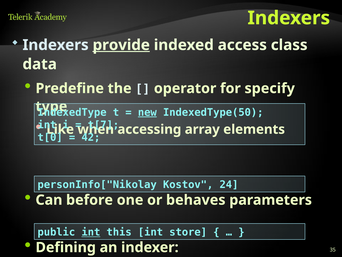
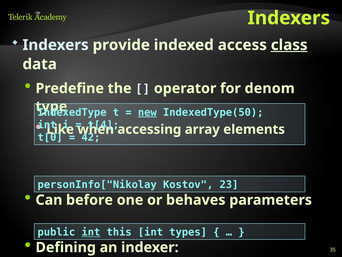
provide underline: present -> none (121, 45)
class underline: none -> present (289, 45)
specify: specify -> denom (270, 88)
t[7: t[7 -> t[4 (103, 125)
24: 24 -> 23 (229, 184)
store: store -> types (188, 232)
